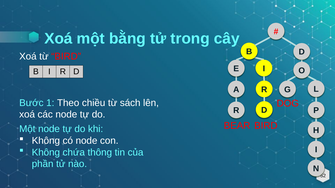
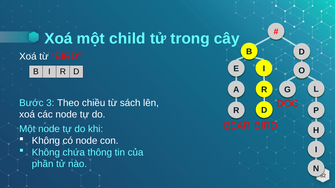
bằng: bằng -> child (127, 39)
1: 1 -> 3 (50, 103)
